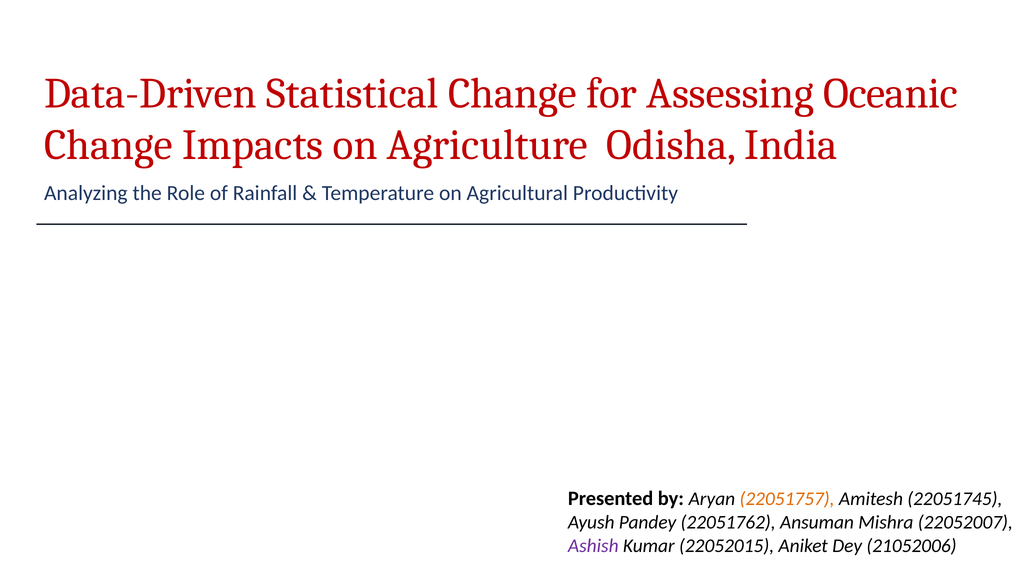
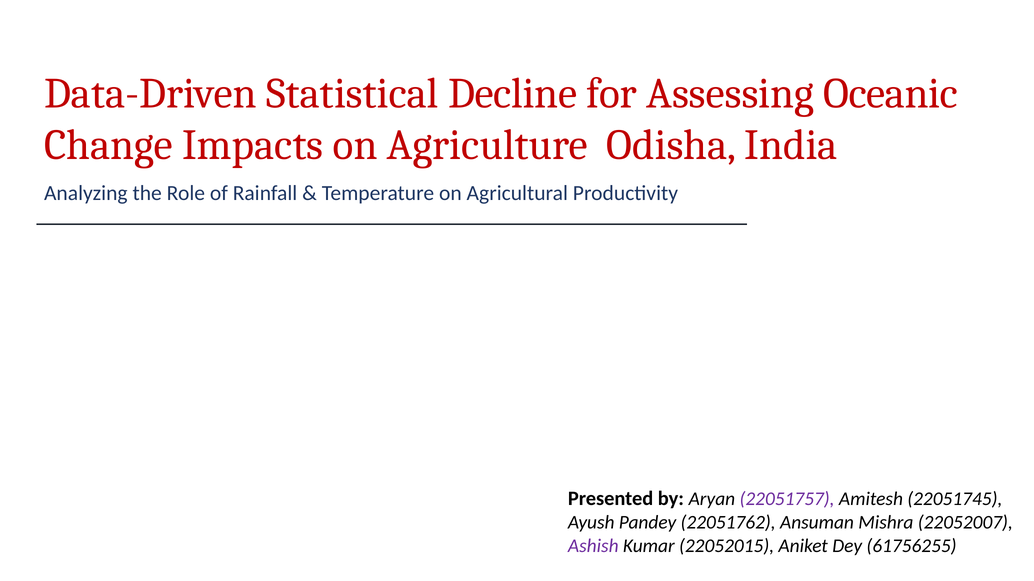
Statistical Change: Change -> Decline (513, 93)
22051757 colour: orange -> purple (787, 499)
21052006: 21052006 -> 61756255 (912, 546)
